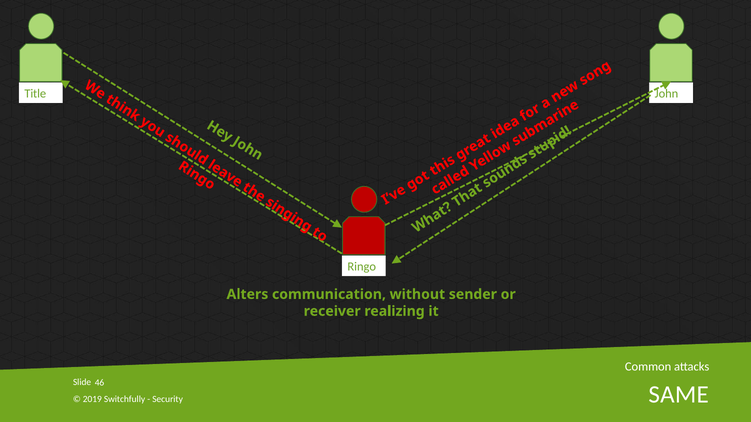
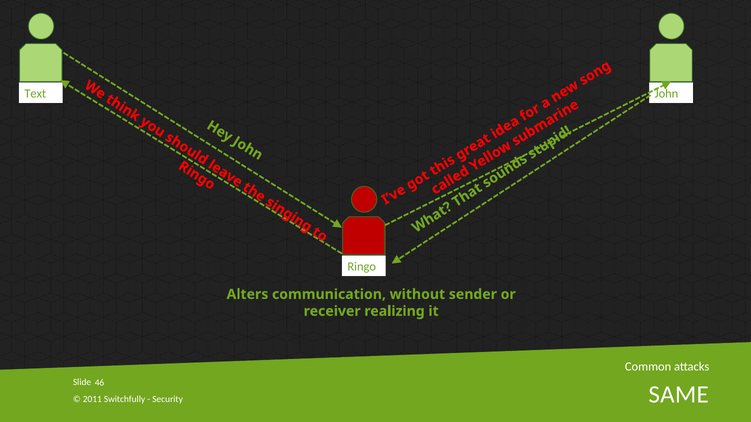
Title: Title -> Text (35, 94)
2019: 2019 -> 2011 (92, 399)
